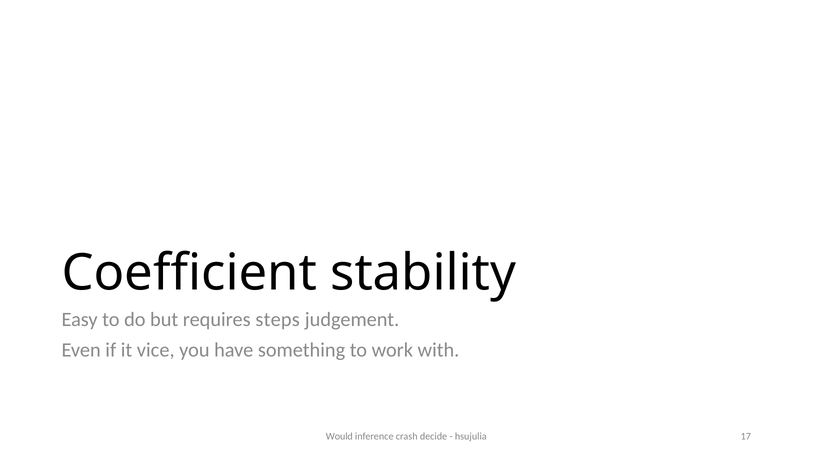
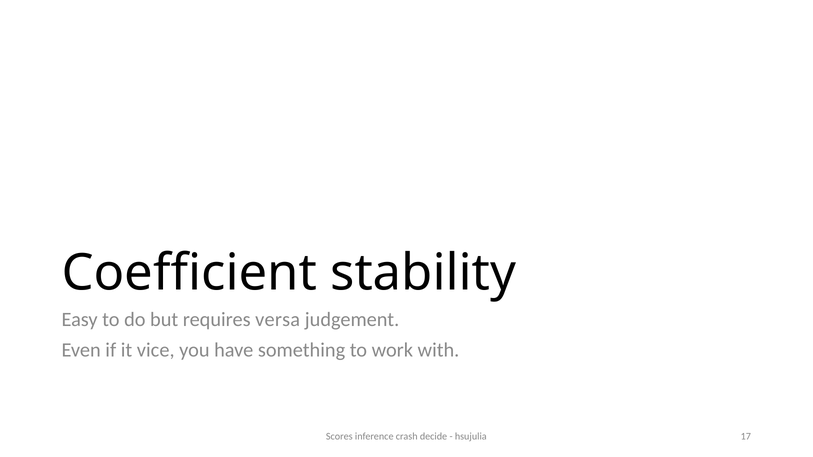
steps: steps -> versa (278, 320)
Would: Would -> Scores (339, 437)
